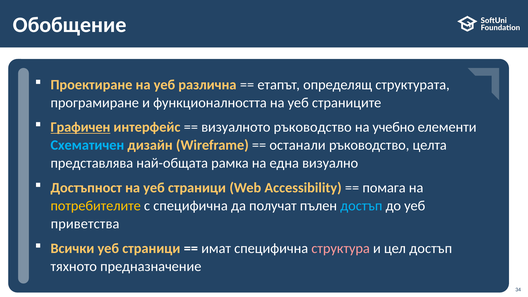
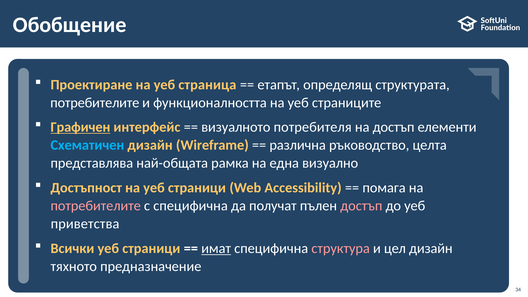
различна: различна -> страница (207, 85)
програмиране: програмиране -> потребителите (95, 103)
визуалното ръководство: ръководство -> потребителя (313, 127)
на учебно: учебно -> достъп (394, 127)
останали: останали -> различна (298, 145)
потребителите colour: yellow -> pink (96, 206)
достъп colour: light blue -> pink (361, 206)
имат underline: none -> present (216, 249)
цел достъп: достъп -> дизайн (431, 249)
